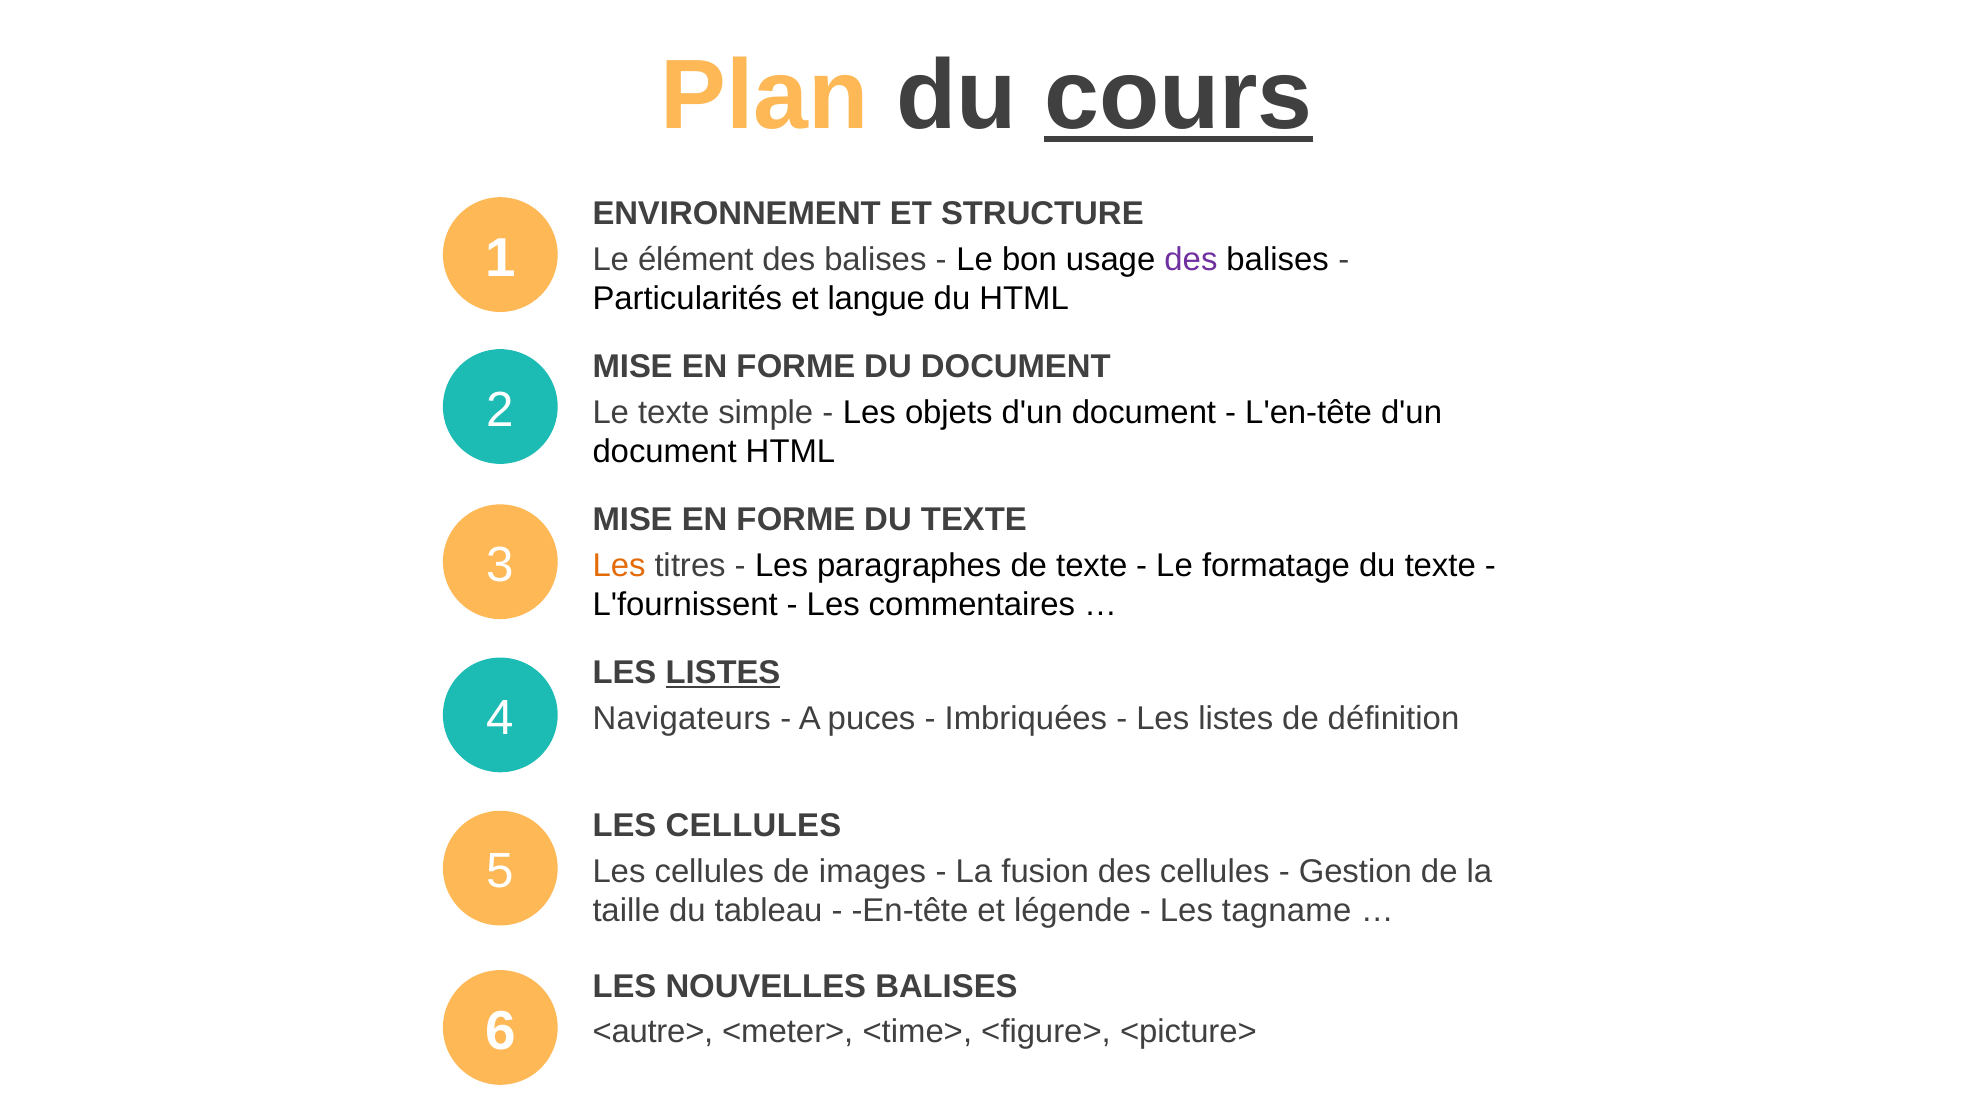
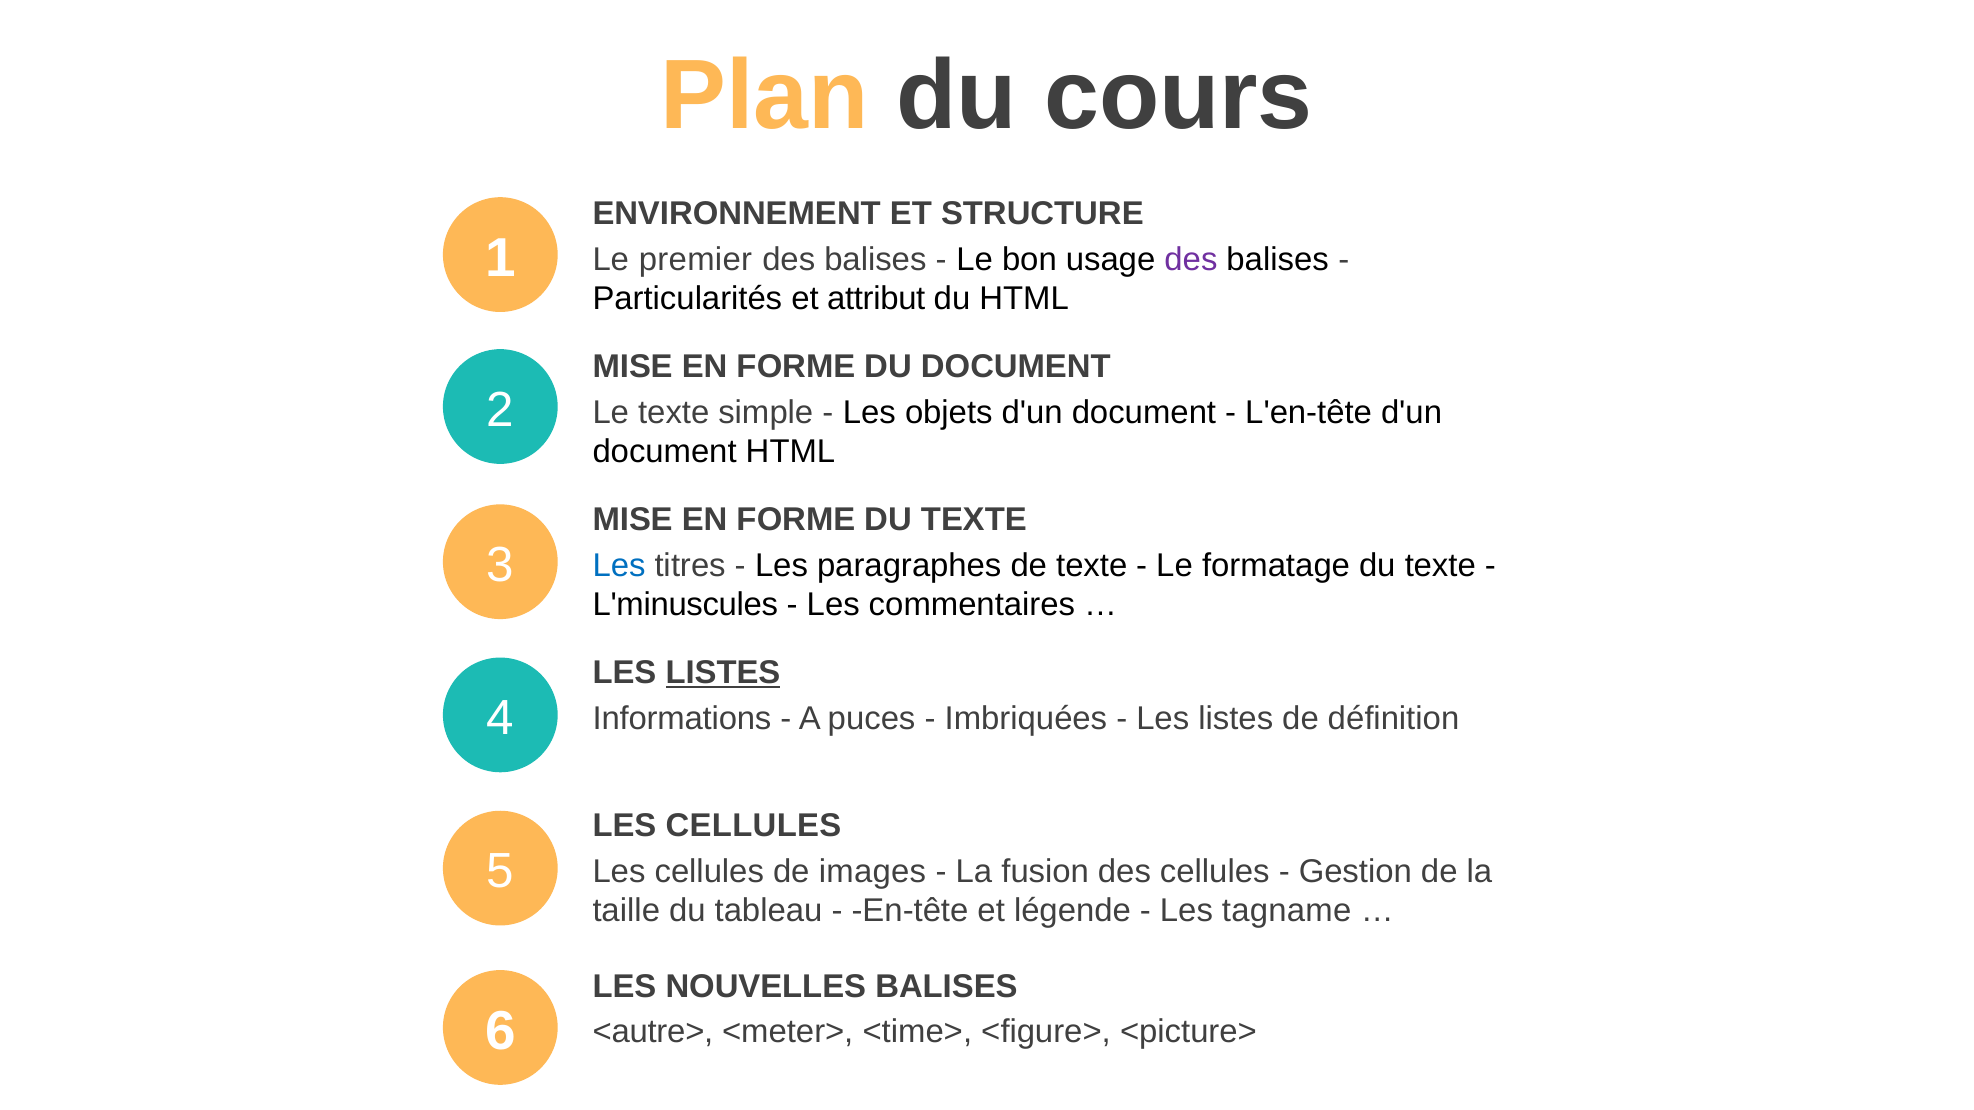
cours underline: present -> none (1178, 96)
élément: élément -> premier (695, 259)
langue: langue -> attribut (876, 299)
Les colour: orange -> blue (619, 565)
L'fournissent: L'fournissent -> L'minuscules (685, 605)
Navigateurs: Navigateurs -> Informations (682, 719)
